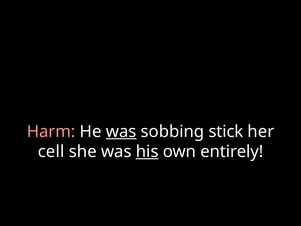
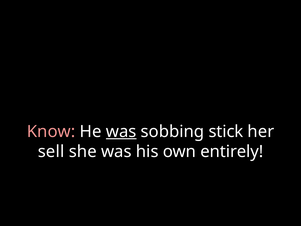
Harm: Harm -> Know (51, 131)
cell: cell -> sell (51, 151)
his underline: present -> none (147, 151)
